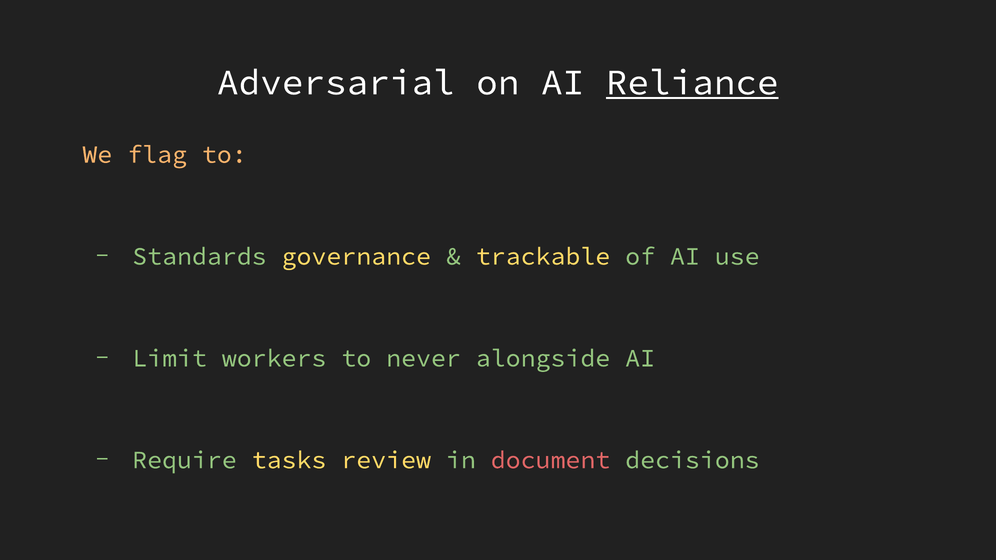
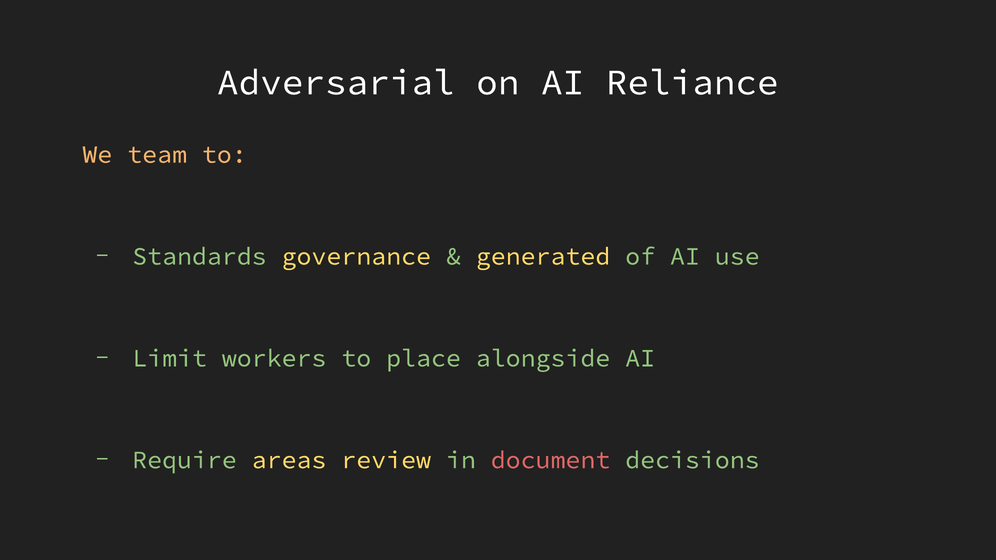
Reliance underline: present -> none (692, 83)
flag: flag -> team (157, 155)
trackable: trackable -> generated (543, 256)
never: never -> place (424, 358)
tasks: tasks -> areas (289, 460)
